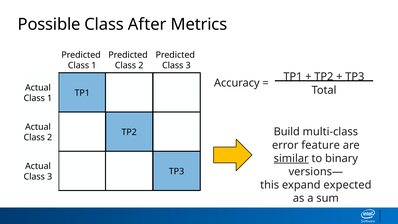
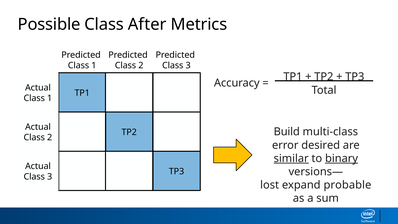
feature: feature -> desired (321, 145)
binary underline: none -> present (342, 158)
this: this -> lost (270, 185)
expected: expected -> probable (347, 185)
